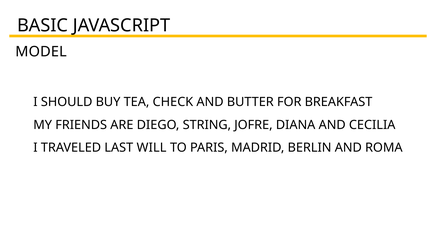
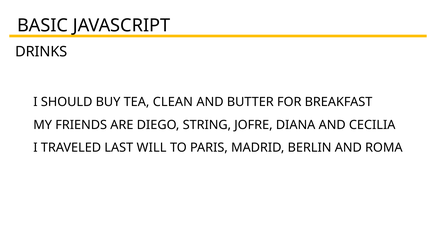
MODEL: MODEL -> DRINKS (41, 52)
CHECK: CHECK -> CLEAN (173, 102)
